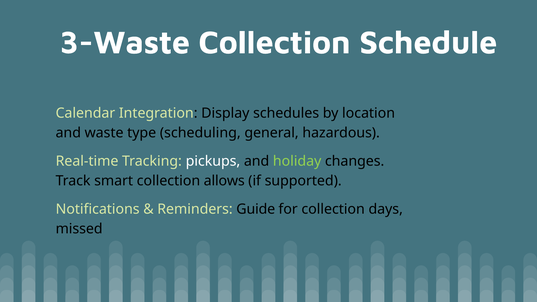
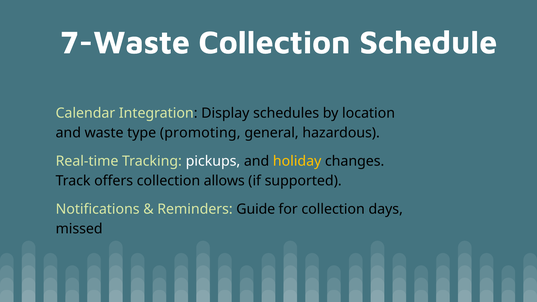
3-Waste: 3-Waste -> 7-Waste (125, 43)
scheduling: scheduling -> promoting (200, 133)
holiday colour: light green -> yellow (297, 161)
smart: smart -> offers (114, 181)
